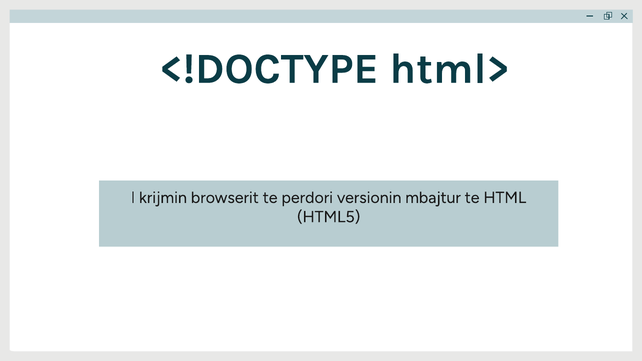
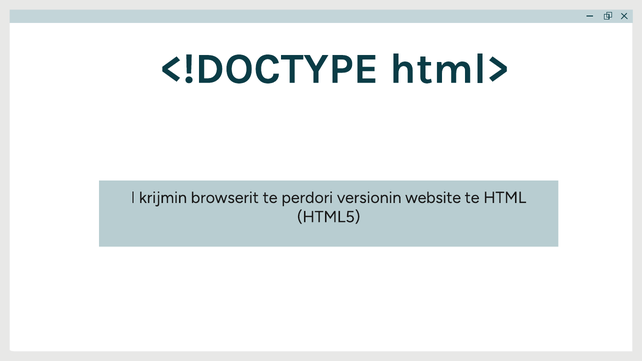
mbajtur: mbajtur -> website (433, 198)
